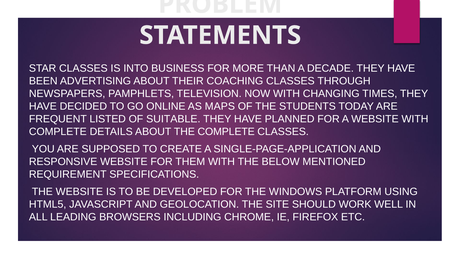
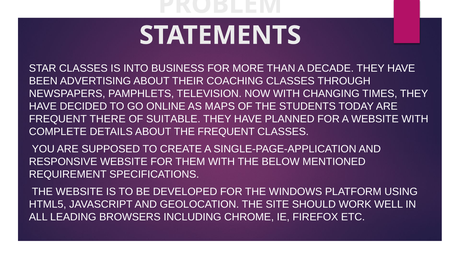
LISTED: LISTED -> THERE (108, 119)
THE COMPLETE: COMPLETE -> FREQUENT (226, 131)
